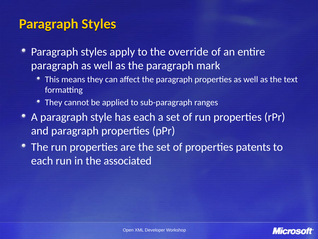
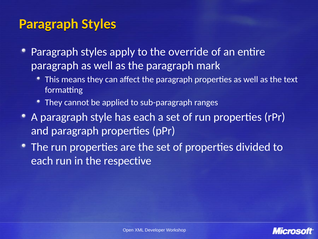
patents: patents -> divided (253, 147)
associated: associated -> respective (128, 160)
